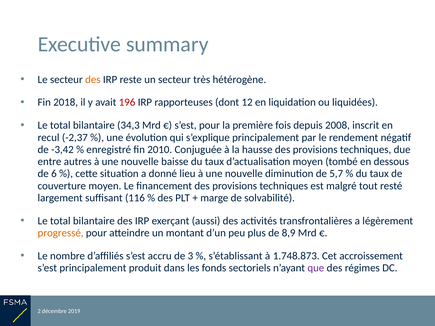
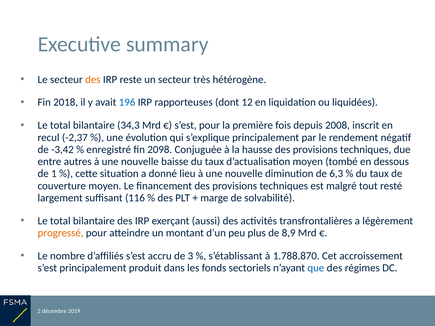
196 colour: red -> blue (127, 102)
2010: 2010 -> 2098 (160, 150)
6: 6 -> 1 (54, 174)
5,7: 5,7 -> 6,3 (336, 174)
1.748.873: 1.748.873 -> 1.788.870 (296, 256)
que colour: purple -> blue (316, 268)
